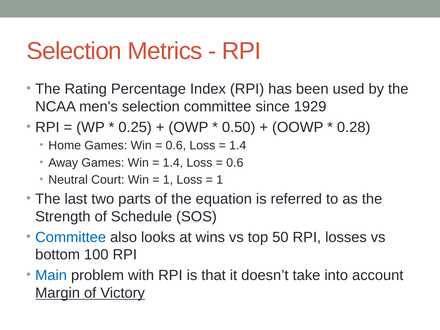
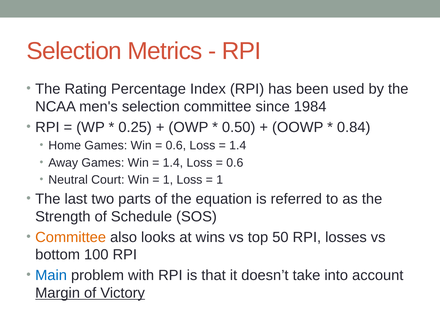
1929: 1929 -> 1984 (310, 107)
0.28: 0.28 -> 0.84 (354, 127)
Committee colour: blue -> orange (71, 237)
